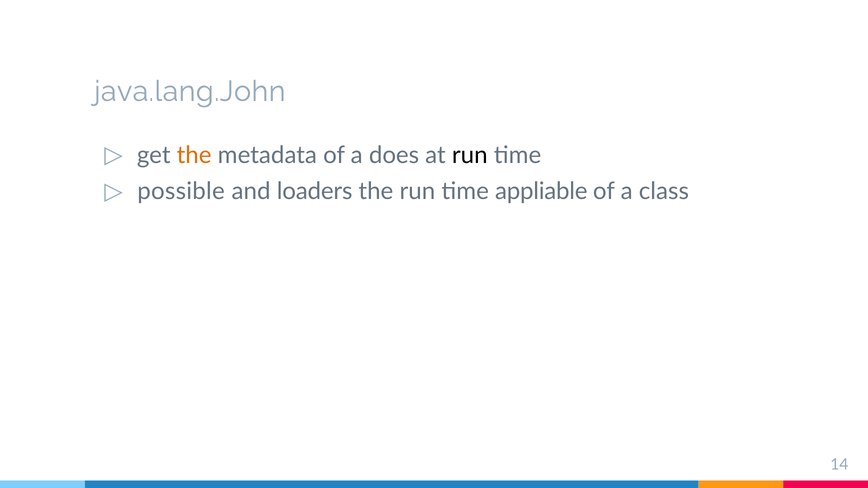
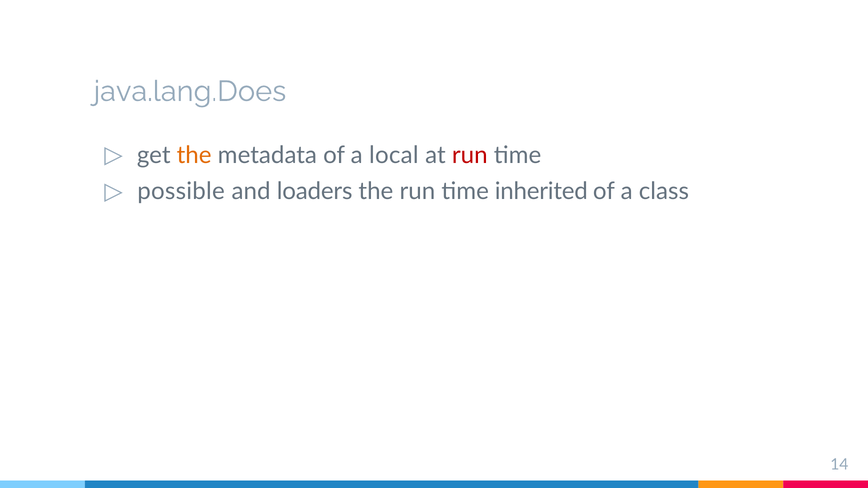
java.lang.John: java.lang.John -> java.lang.Does (190, 91)
does: does -> local (394, 155)
run colour: black -> red (470, 155)
appliable: appliable -> inherited (541, 191)
